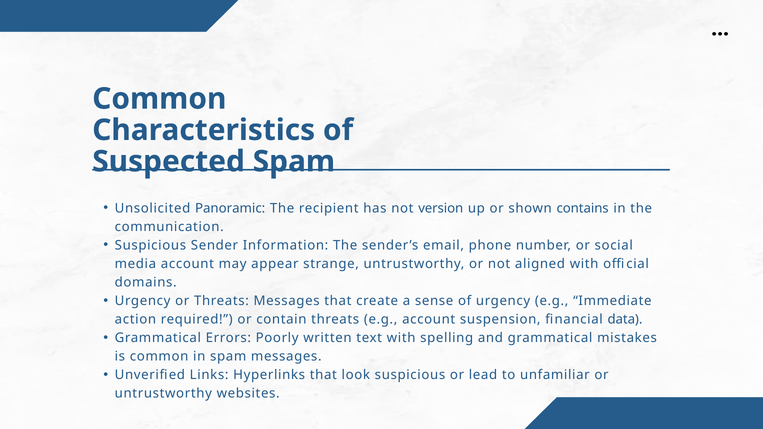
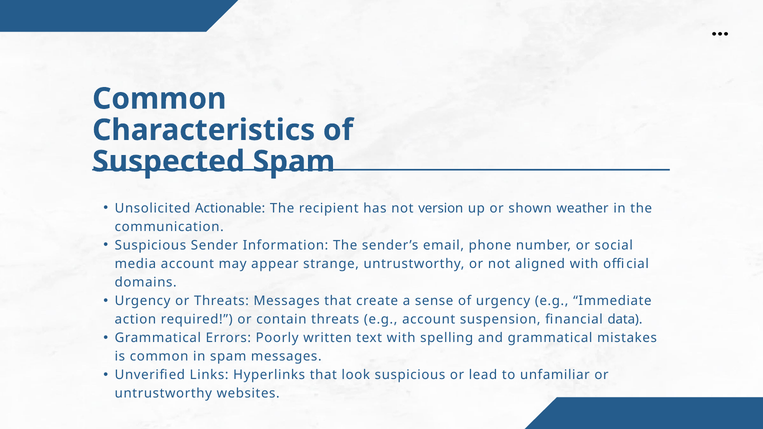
Panoramic: Panoramic -> Actionable (230, 208)
contains: contains -> weather (583, 208)
